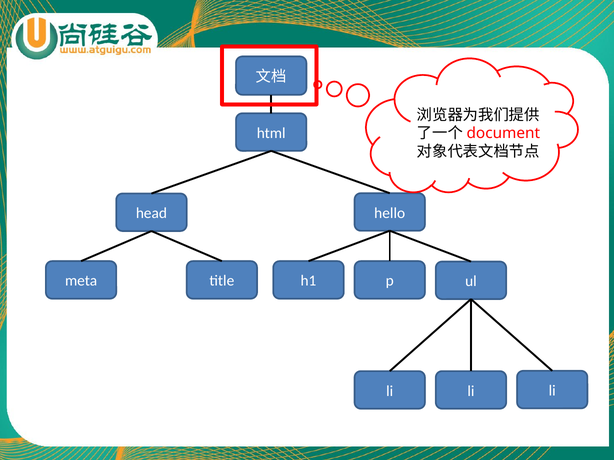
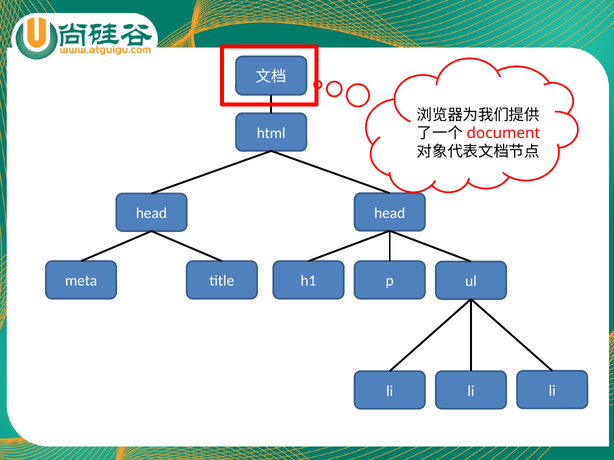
head hello: hello -> head (390, 213)
